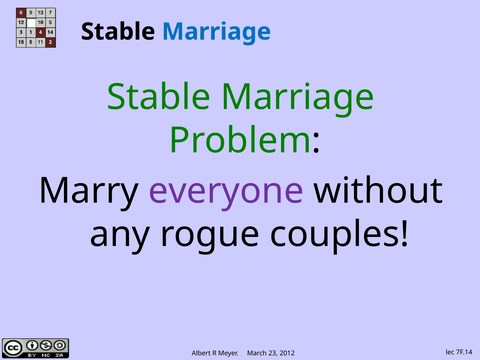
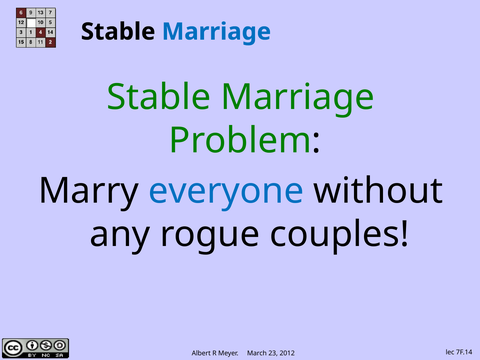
everyone colour: purple -> blue (226, 191)
